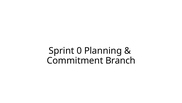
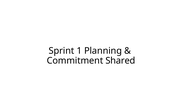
0: 0 -> 1 (79, 50)
Branch: Branch -> Shared (120, 60)
